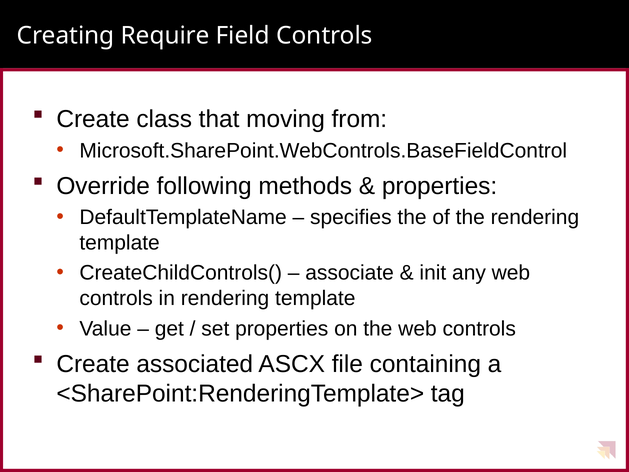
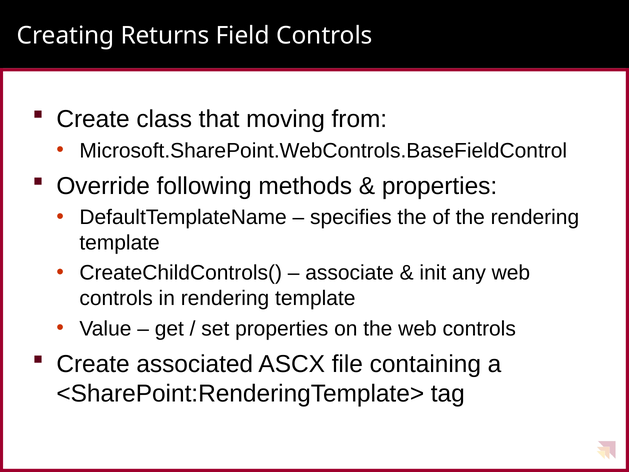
Require: Require -> Returns (165, 36)
